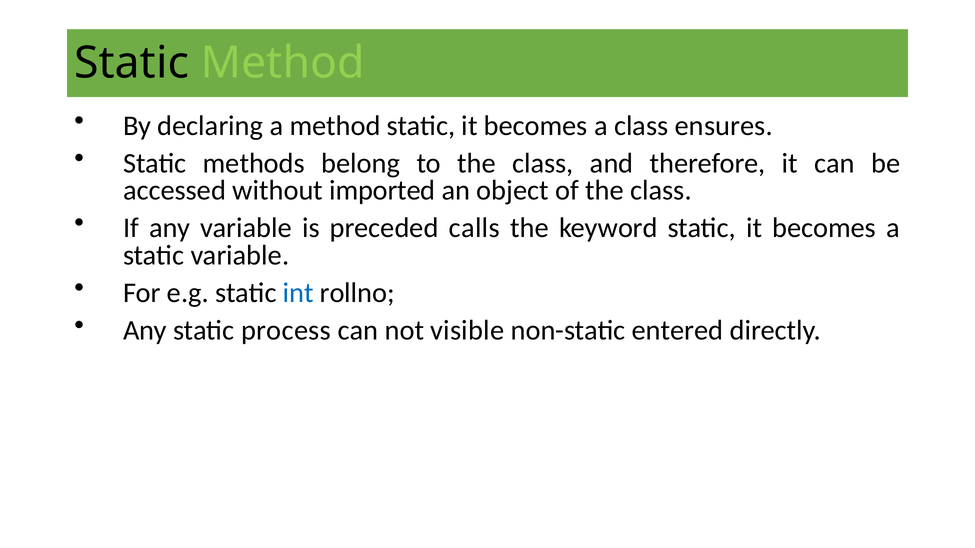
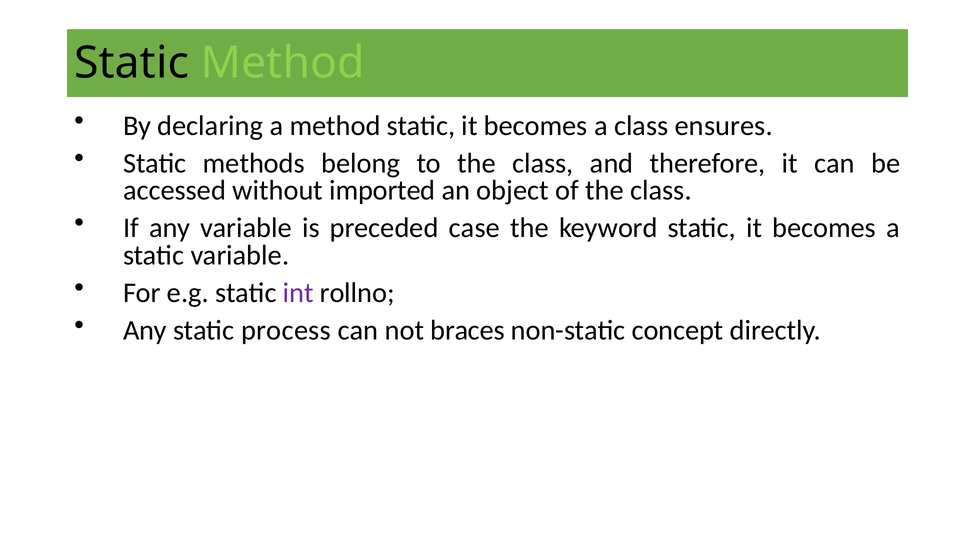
calls: calls -> case (474, 228)
int colour: blue -> purple (298, 293)
visible: visible -> braces (468, 330)
entered: entered -> concept (678, 330)
